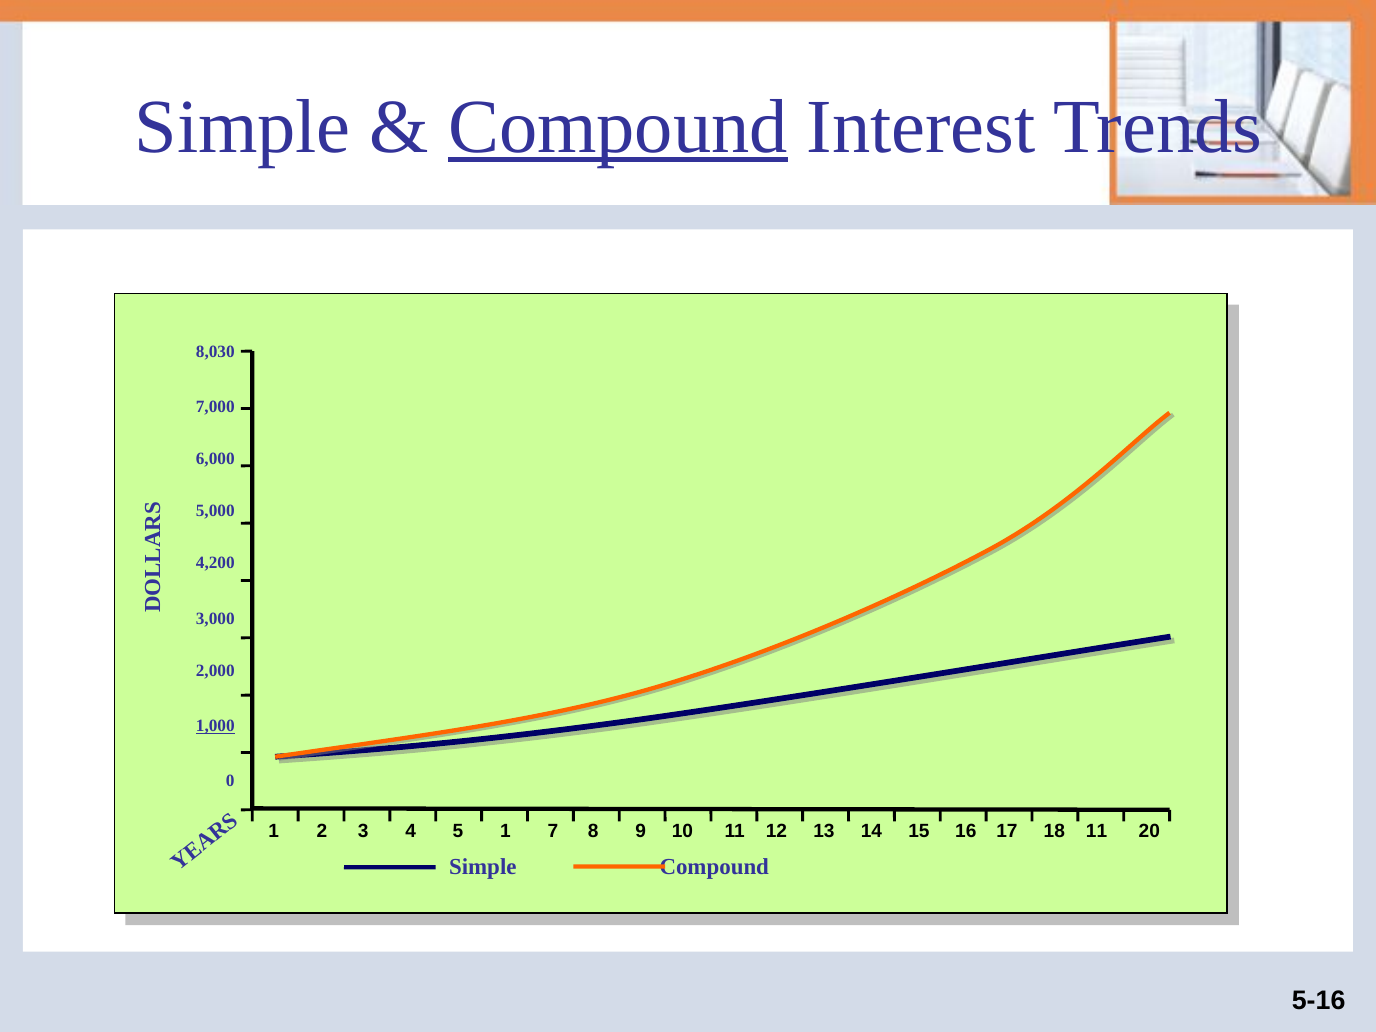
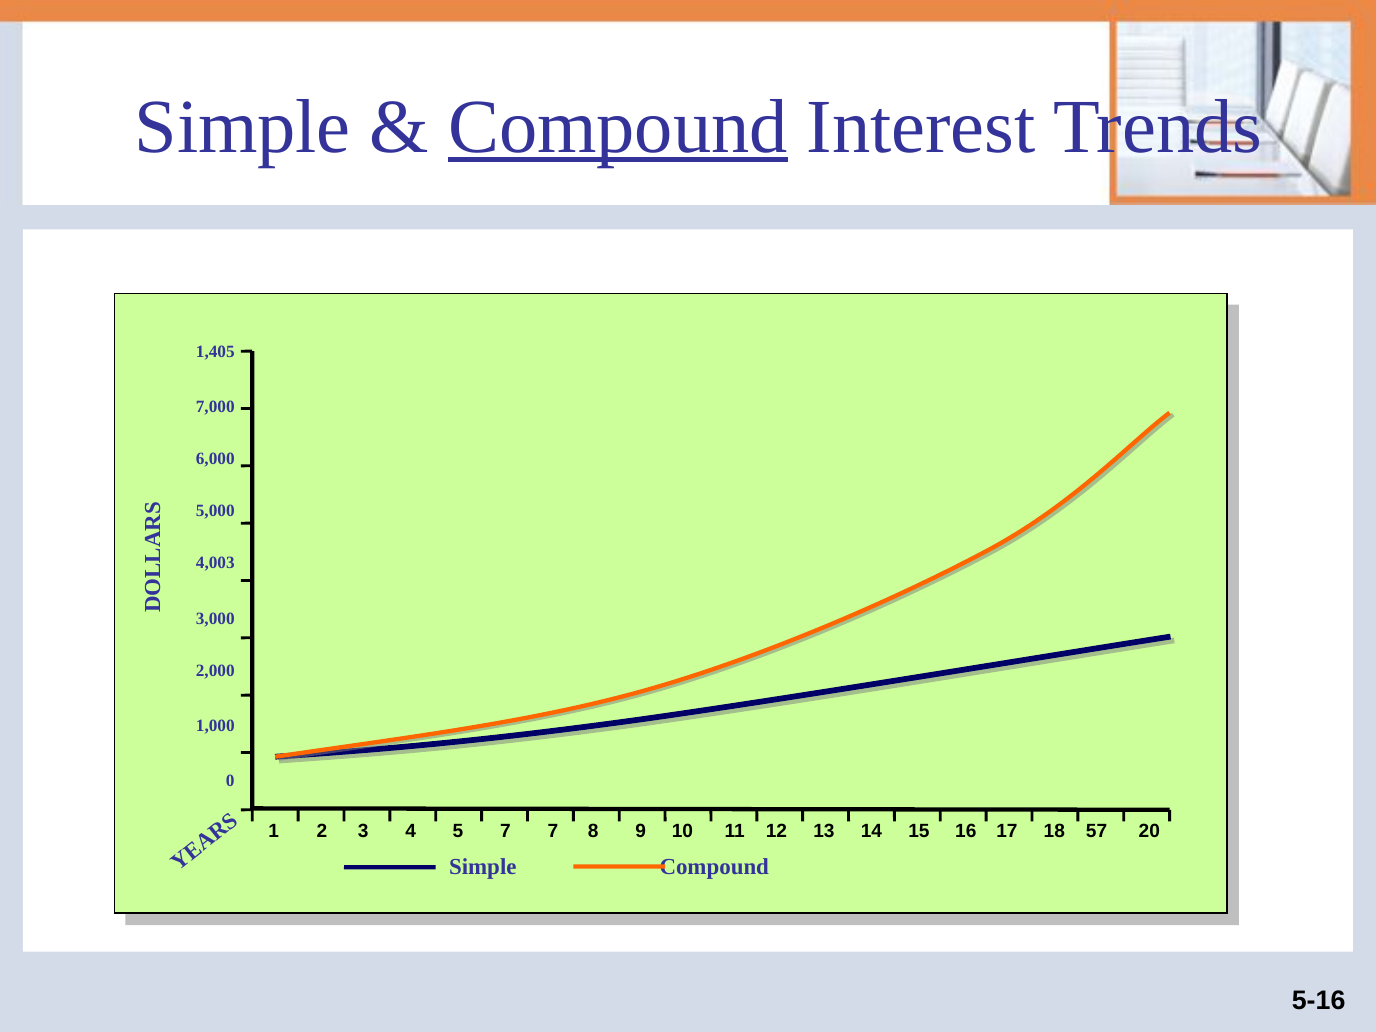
8,030: 8,030 -> 1,405 (215, 352)
4,200: 4,200 -> 4,003 (215, 563)
1,000 underline: present -> none (215, 726)
5 1: 1 -> 7 (505, 832)
18 11: 11 -> 57 (1097, 832)
